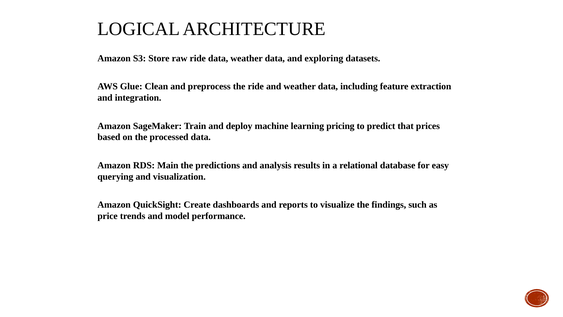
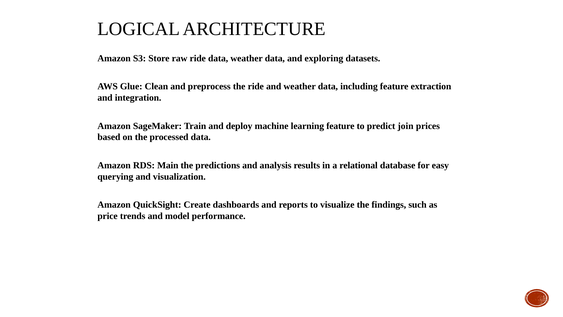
learning pricing: pricing -> feature (340, 126)
that: that -> join (406, 126)
